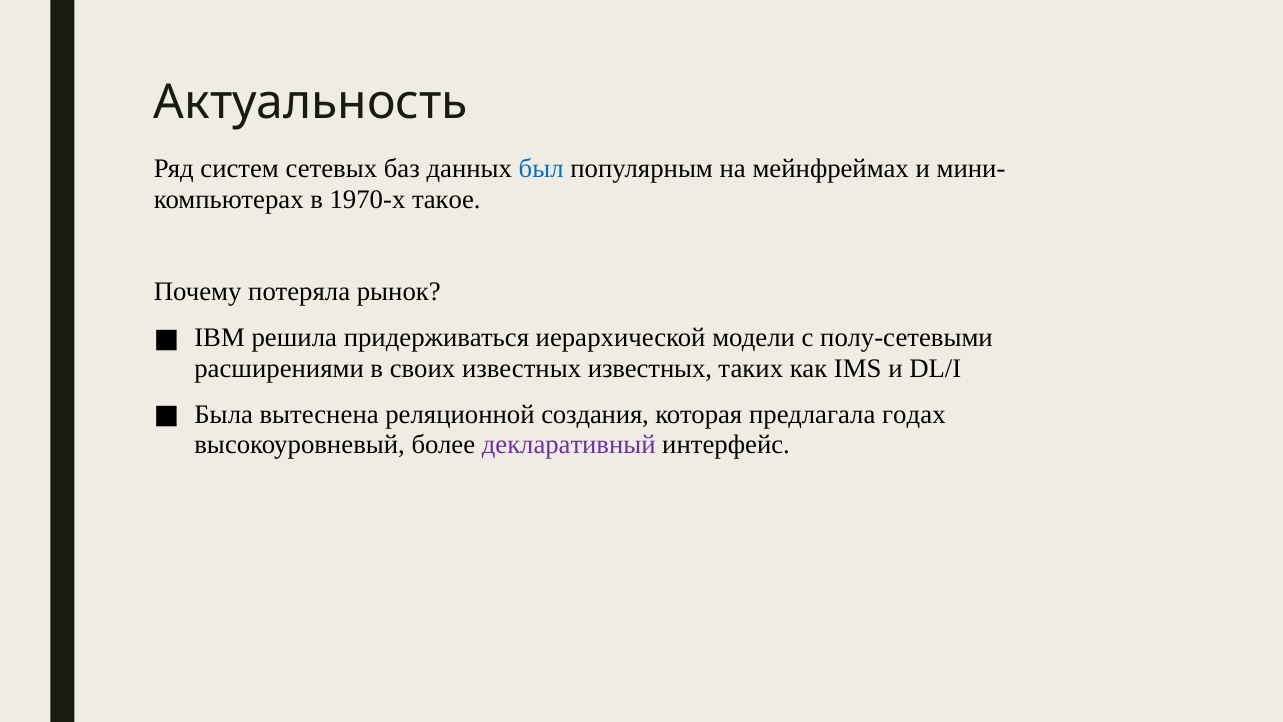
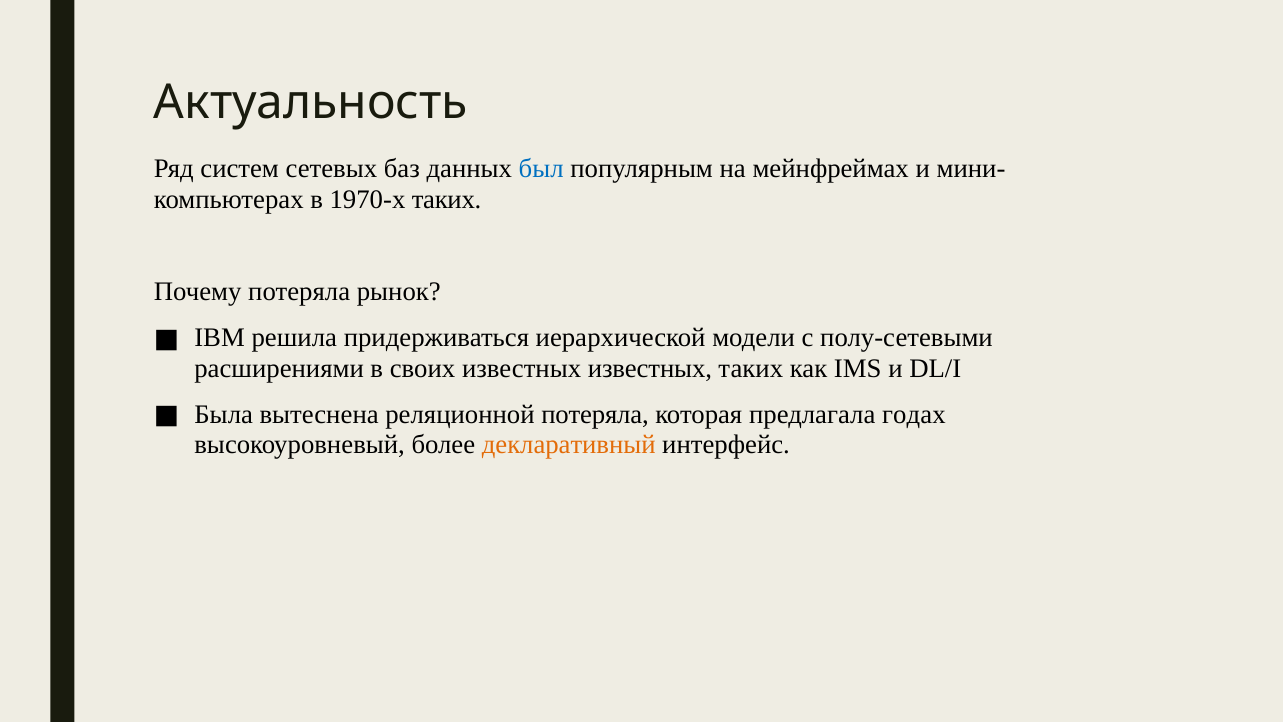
1970-х такое: такое -> таких (447, 199)
реляционной создания: создания -> потеряла (595, 414)
декларативный colour: purple -> orange (569, 445)
